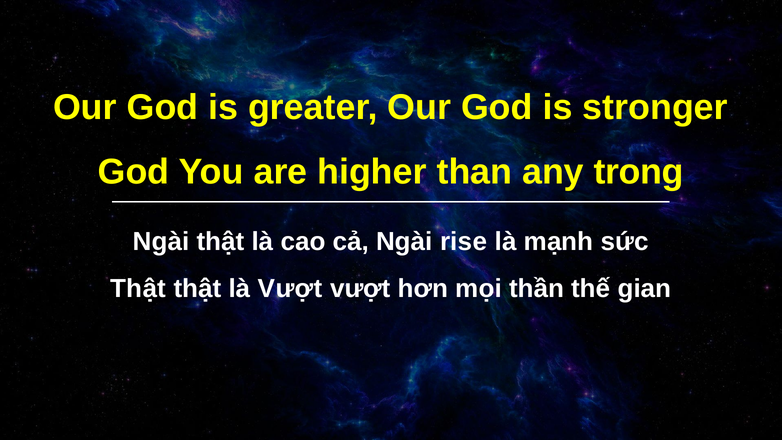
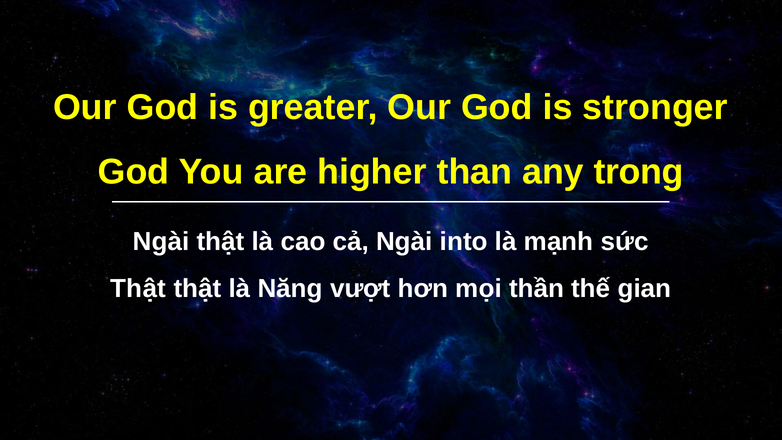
rise: rise -> into (464, 242)
là Vượt: Vượt -> Năng (290, 289)
